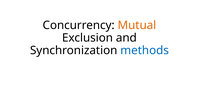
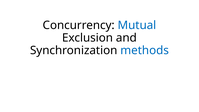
Mutual colour: orange -> blue (137, 25)
